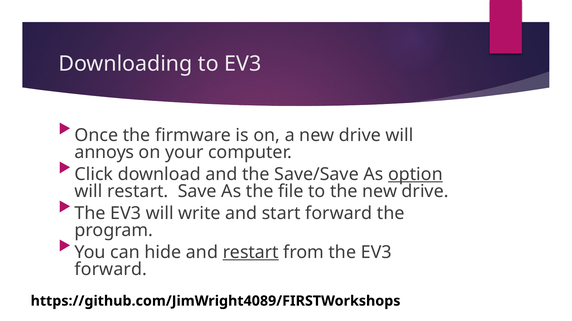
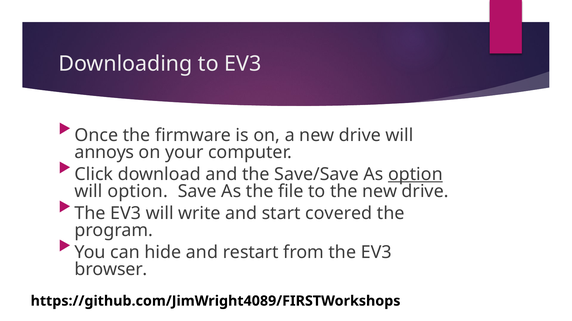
will restart: restart -> option (138, 192)
start forward: forward -> covered (339, 214)
restart underline: present -> none (251, 253)
forward: forward -> browser (111, 270)
